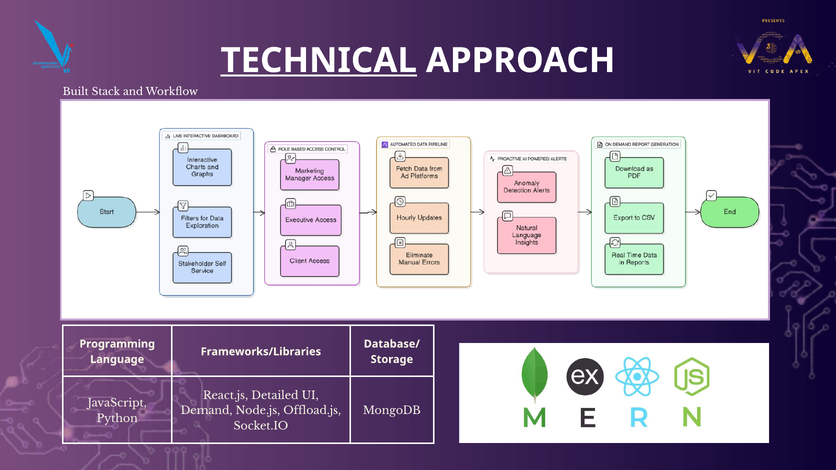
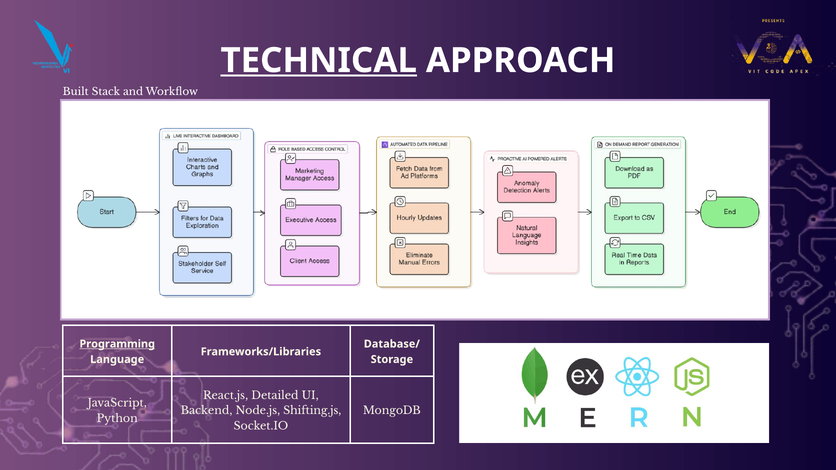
Programming underline: none -> present (117, 344)
Demand: Demand -> Backend (207, 411)
Offload.js: Offload.js -> Shifting.js (312, 411)
